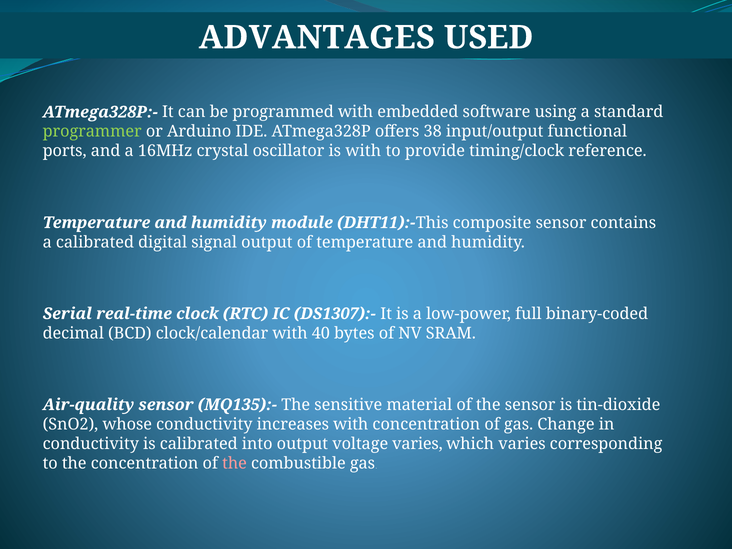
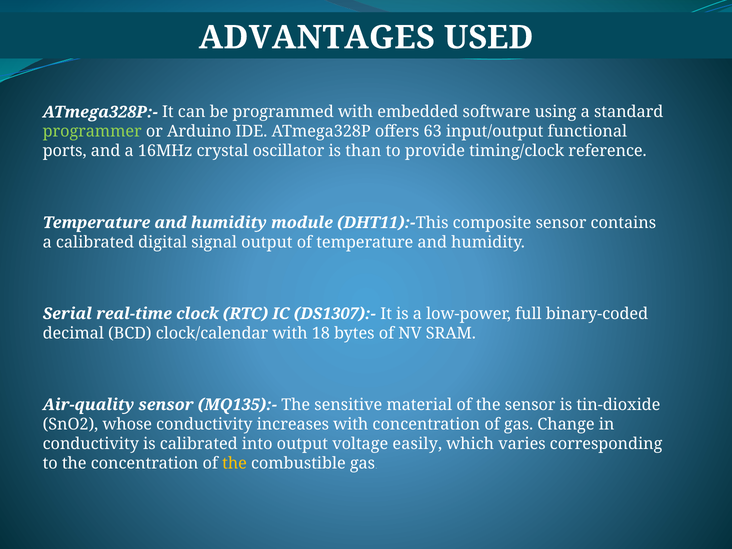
38: 38 -> 63 (433, 132)
is with: with -> than (363, 151)
40: 40 -> 18 (321, 333)
voltage varies: varies -> easily (417, 444)
the colour: pink -> yellow (235, 463)
